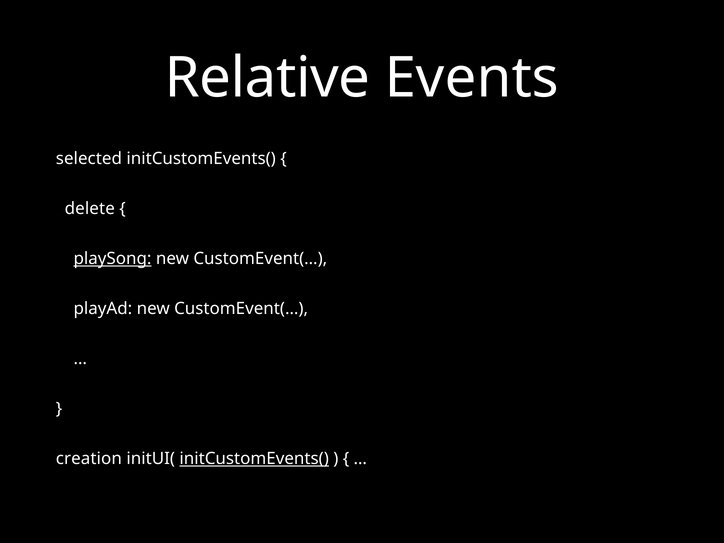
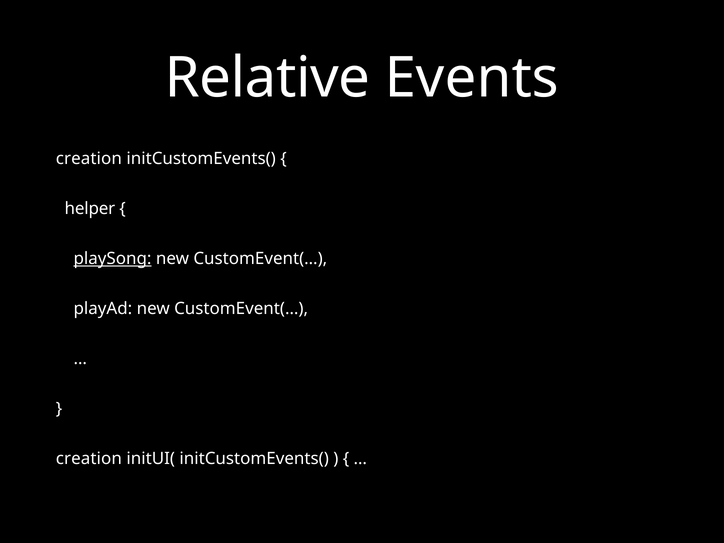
selected: selected -> creation (89, 158)
delete: delete -> helper (90, 209)
initCustomEvents( underline: present -> none (254, 459)
